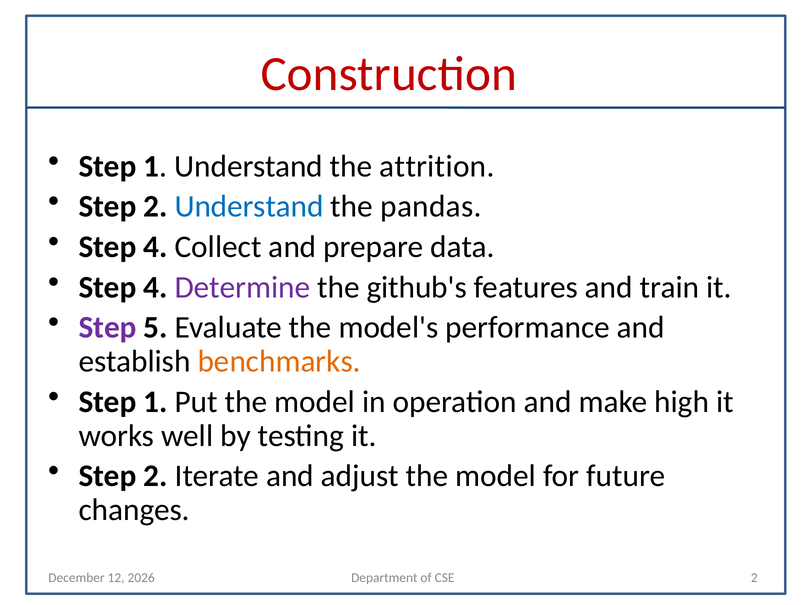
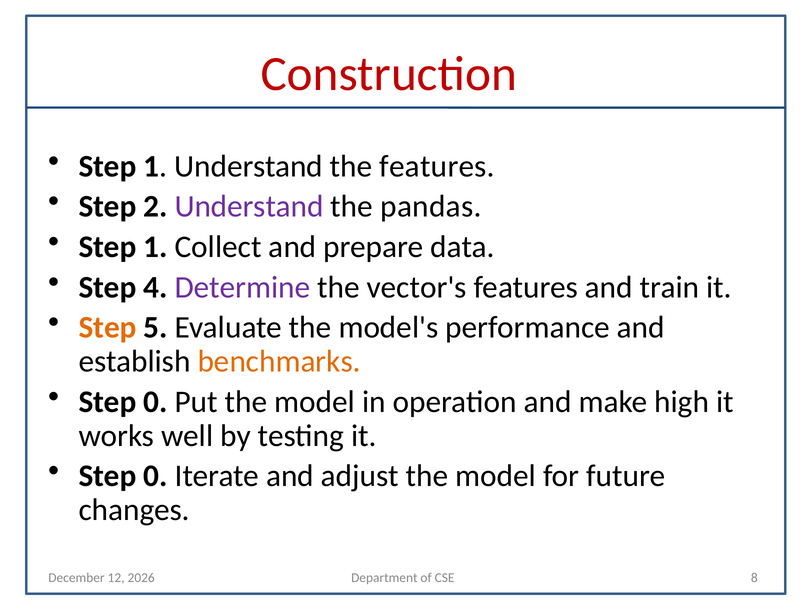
the attrition: attrition -> features (437, 166)
Understand colour: blue -> purple (249, 206)
4: 4 -> 1 (156, 247)
github's: github's -> vector's (417, 287)
Step colour: purple -> orange (108, 327)
1: 1 -> 0 (156, 401)
2: 2 -> 0 (156, 476)
CSE 2: 2 -> 8 (754, 577)
